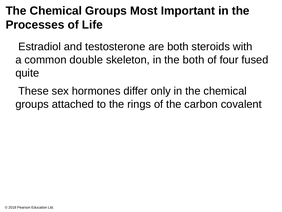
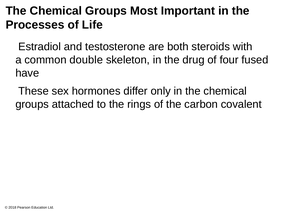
the both: both -> drug (194, 60)
quite: quite -> have (27, 73)
